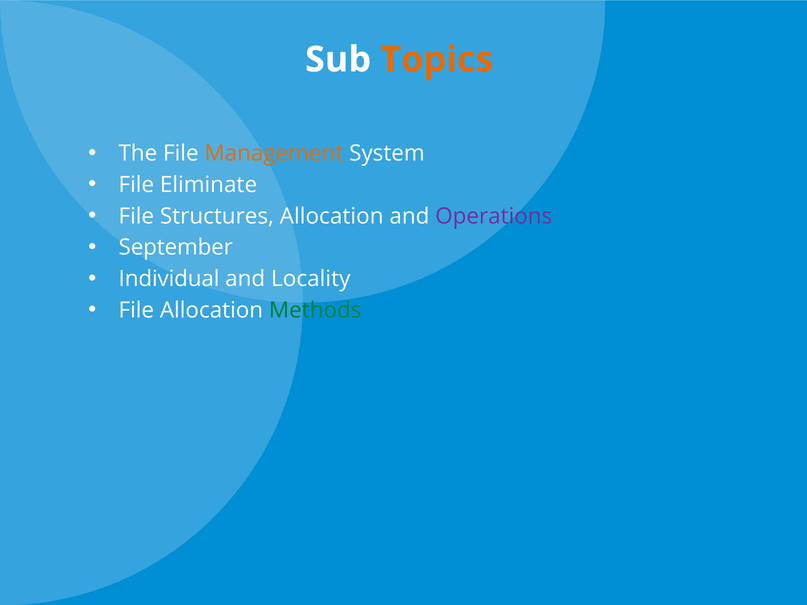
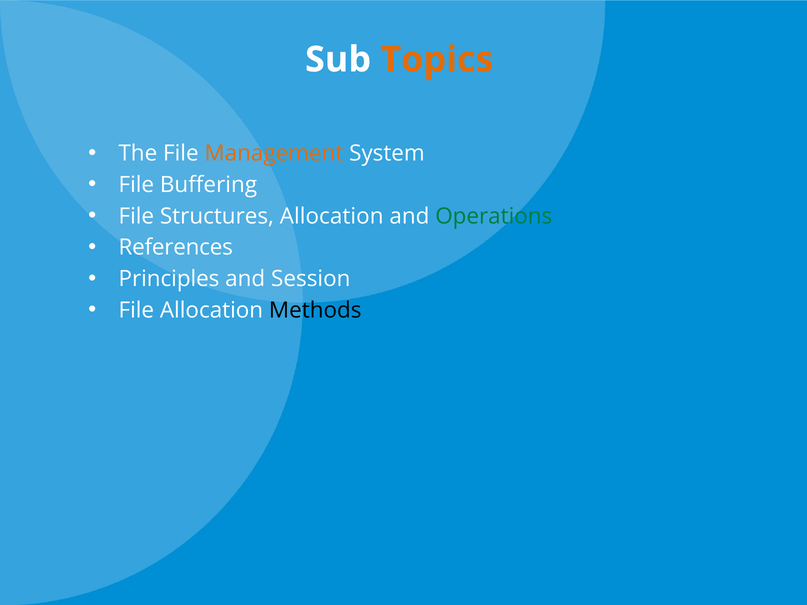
Eliminate: Eliminate -> Buffering (208, 185)
Operations colour: purple -> green (494, 216)
September: September -> References (176, 248)
Individual: Individual -> Principles (169, 279)
Locality: Locality -> Session (311, 279)
Methods colour: green -> black (315, 310)
